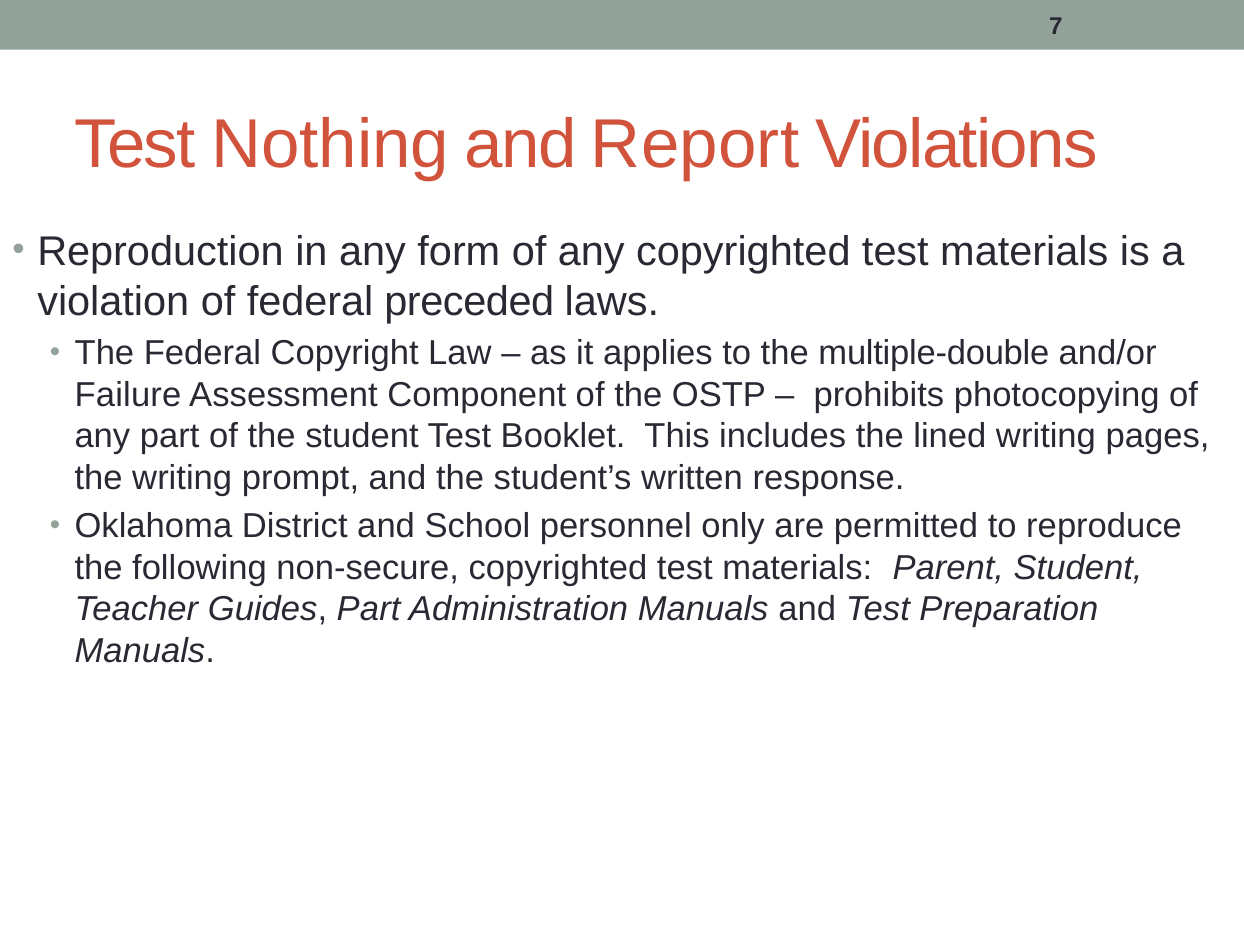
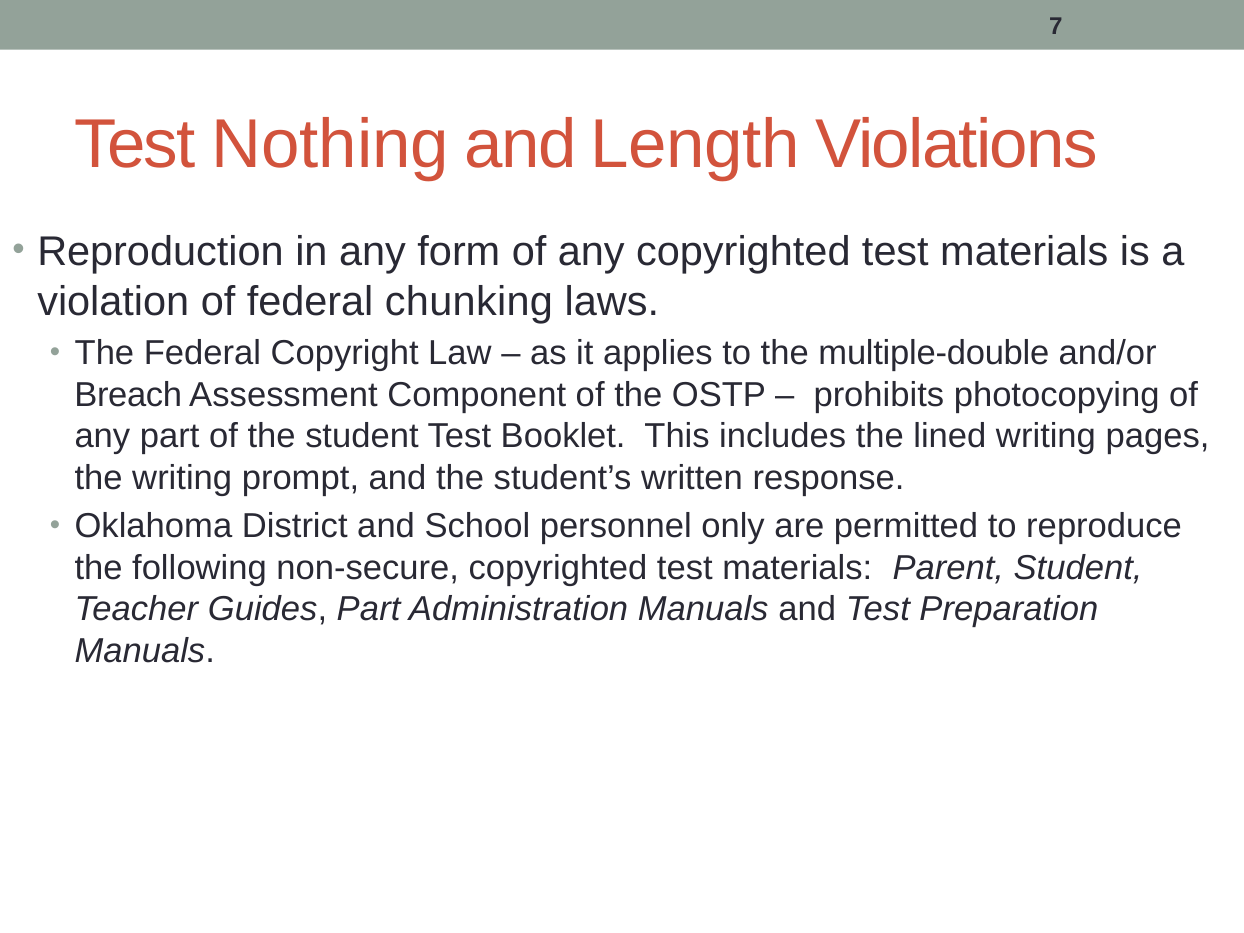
Report: Report -> Length (695, 145)
preceded: preceded -> chunking (469, 301)
Failure: Failure -> Breach (128, 395)
